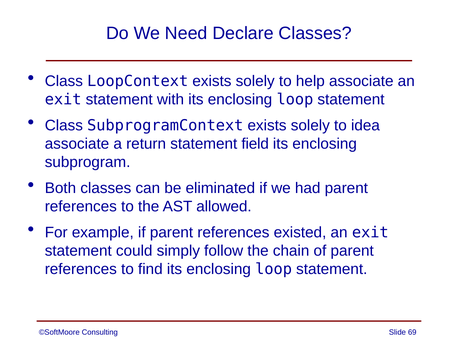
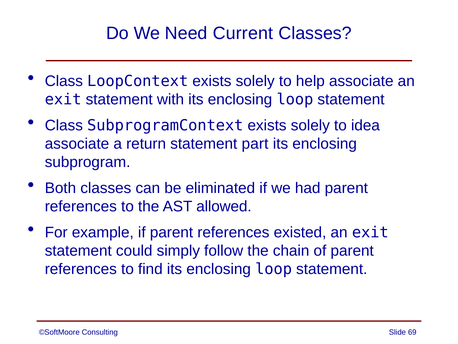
Declare: Declare -> Current (243, 33)
field: field -> part (255, 143)
